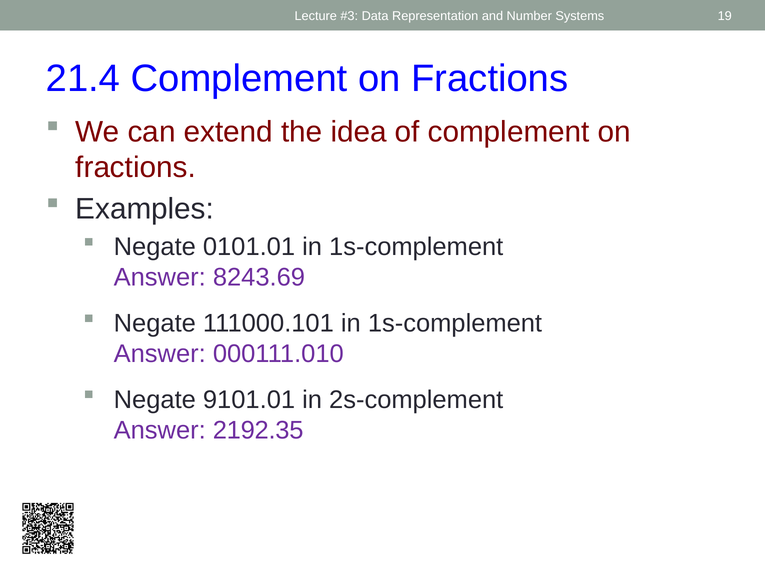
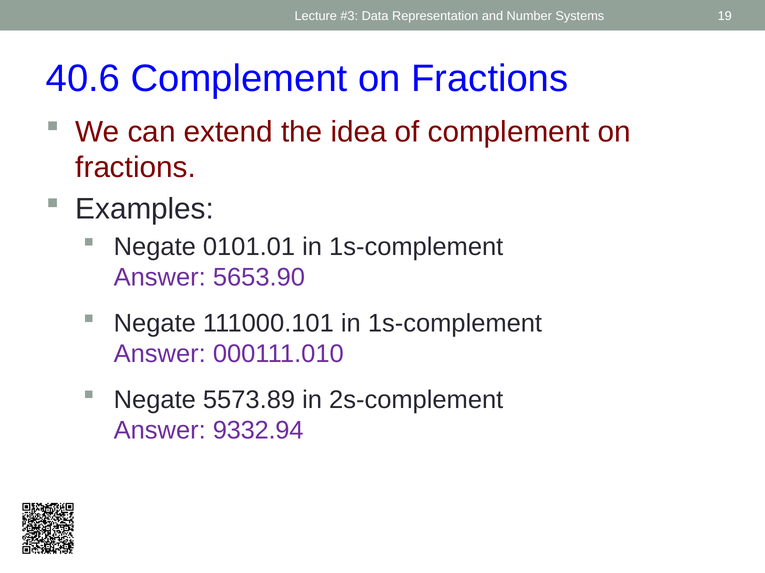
21.4: 21.4 -> 40.6 (83, 79)
8243.69: 8243.69 -> 5653.90 (259, 278)
9101.01: 9101.01 -> 5573.89 (249, 400)
2192.35: 2192.35 -> 9332.94 (258, 431)
